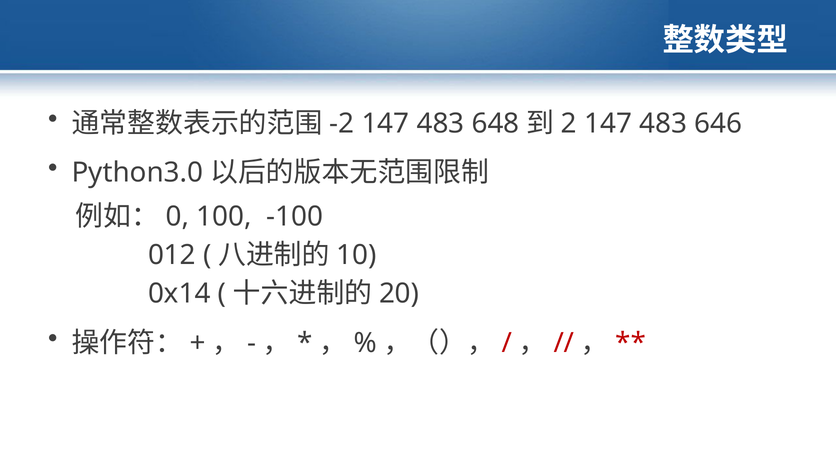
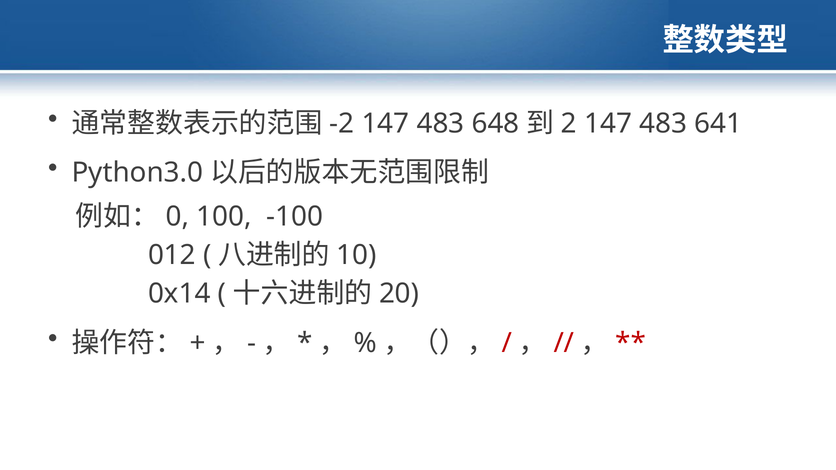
646: 646 -> 641 (718, 124)
